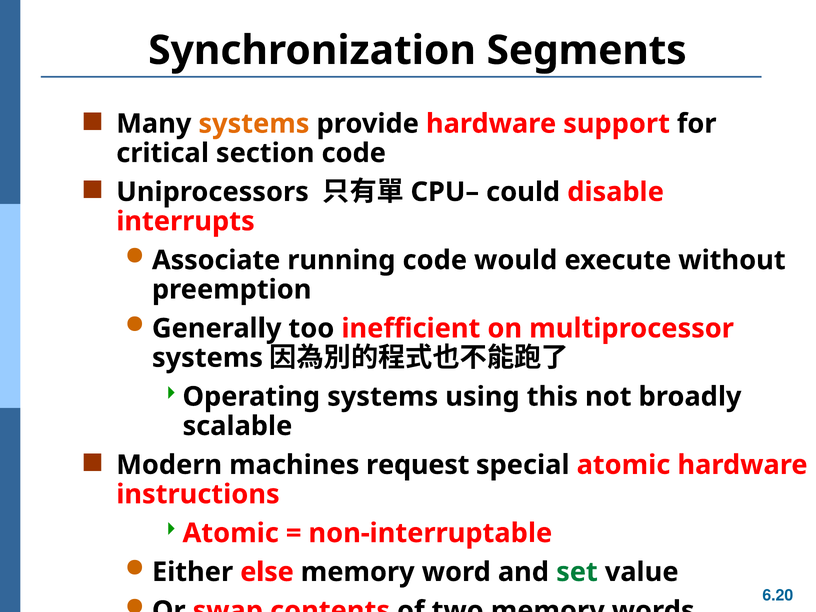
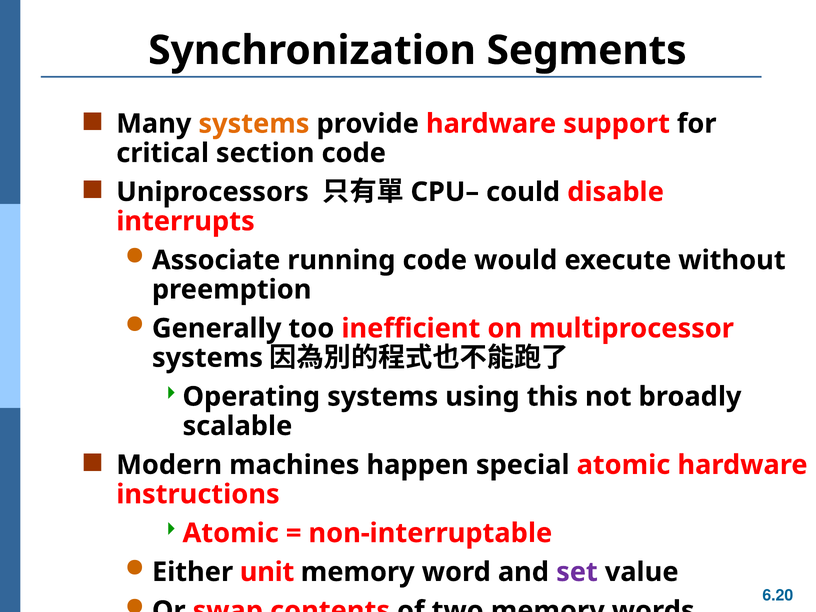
request: request -> happen (418, 465)
else: else -> unit (267, 572)
set colour: green -> purple (577, 572)
